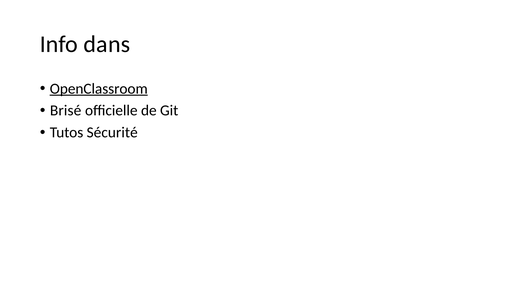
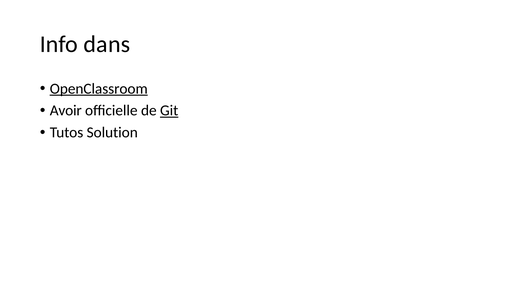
Brisé: Brisé -> Avoir (66, 111)
Git underline: none -> present (169, 111)
Sécurité: Sécurité -> Solution (112, 132)
